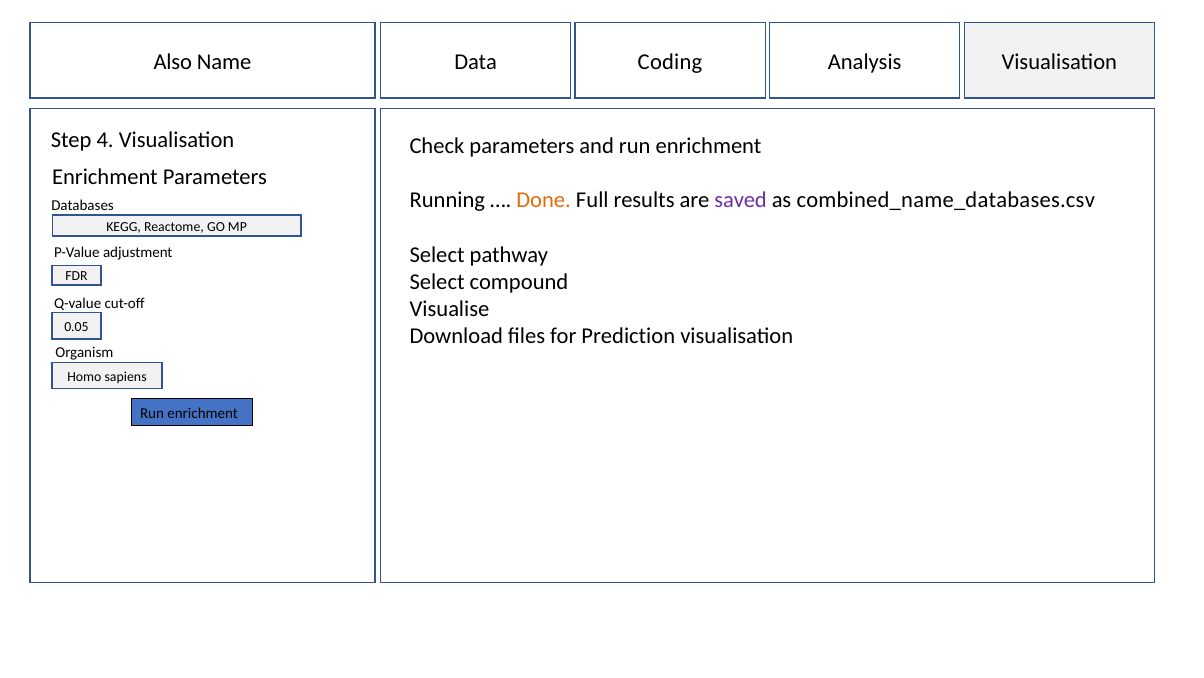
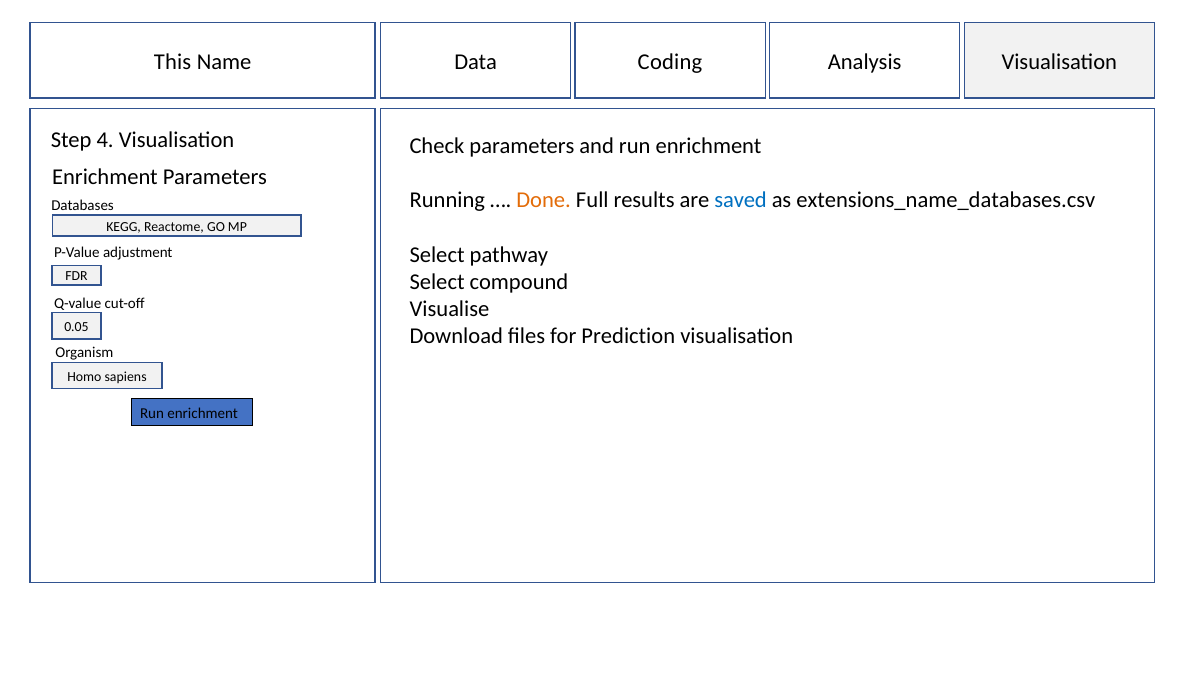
Also: Also -> This (173, 62)
saved colour: purple -> blue (741, 200)
combined_name_databases.csv: combined_name_databases.csv -> extensions_name_databases.csv (946, 200)
